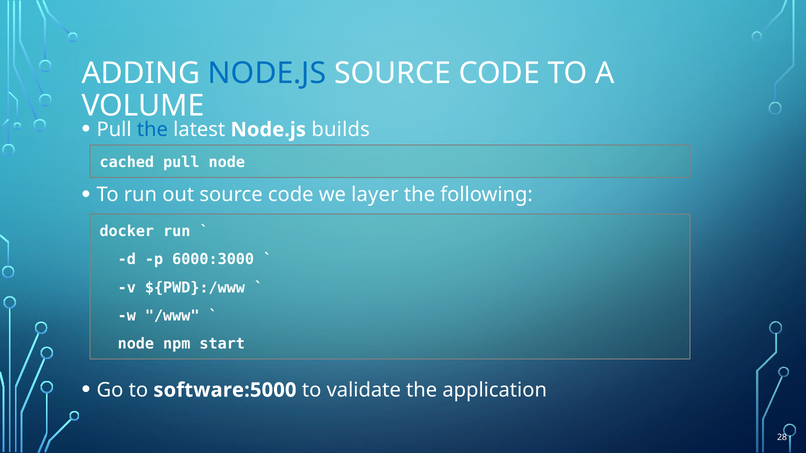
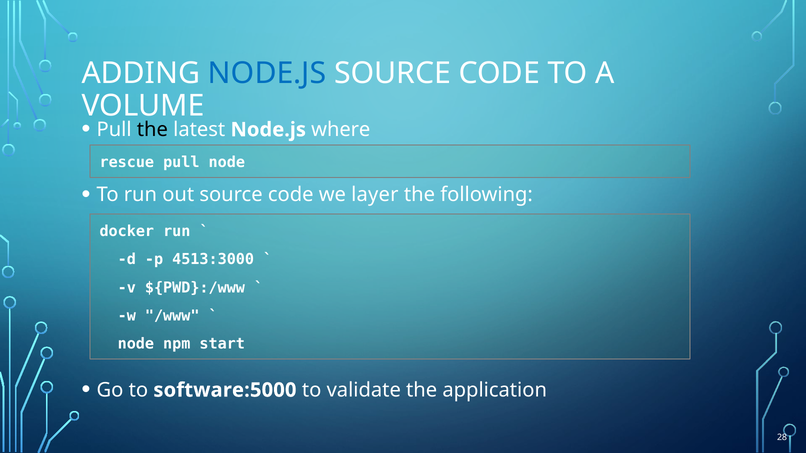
the colour: blue -> black (152, 130)
builds: builds -> where (341, 130)
cached: cached -> rescue (127, 162)
6000:3000: 6000:3000 -> 4513:3000 (213, 260)
